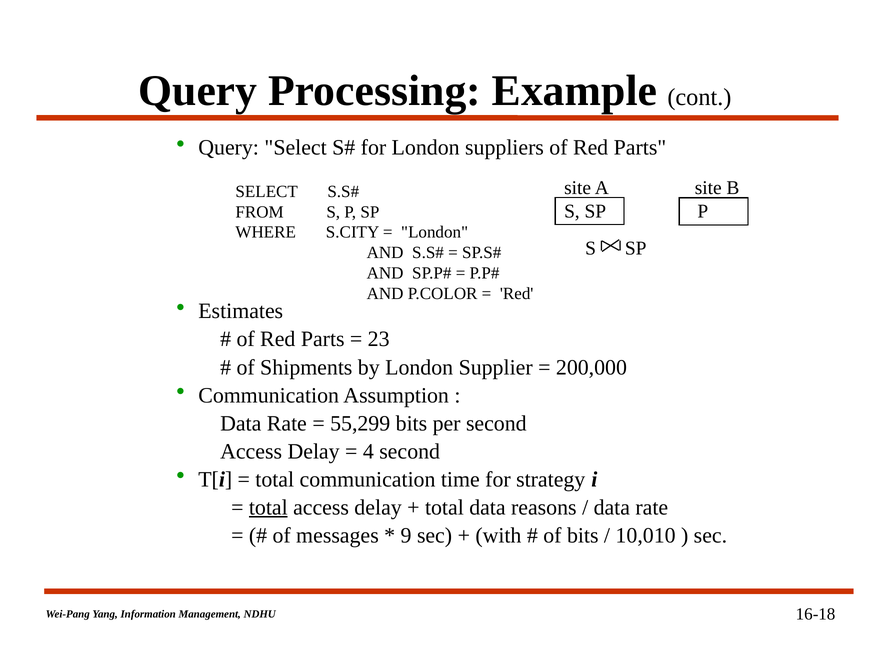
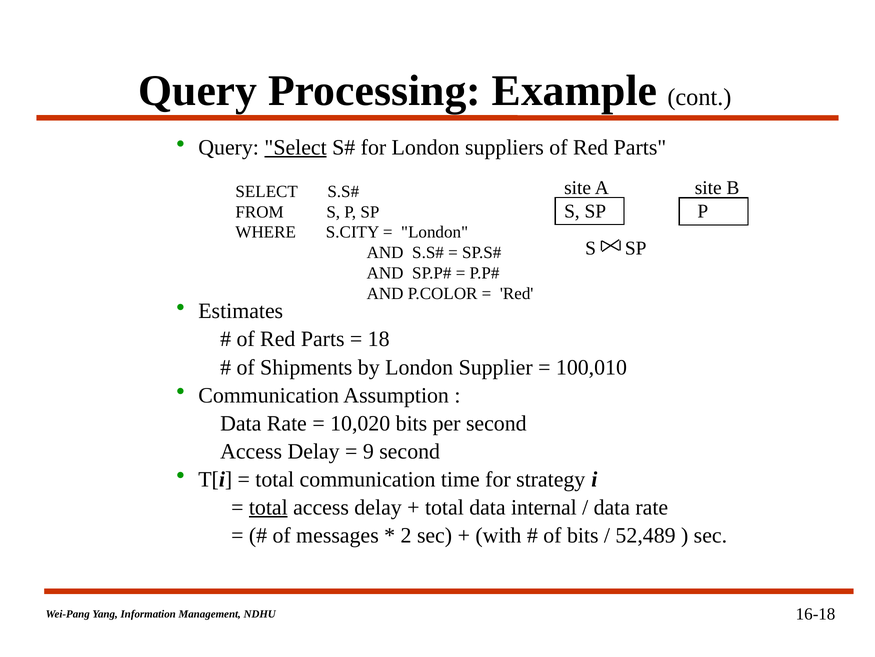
Select underline: none -> present (296, 147)
23: 23 -> 18 (379, 339)
200,000: 200,000 -> 100,010 (591, 367)
55,299: 55,299 -> 10,020 (360, 423)
4: 4 -> 9 (368, 451)
reasons: reasons -> internal (544, 507)
9: 9 -> 2 (406, 535)
10,010: 10,010 -> 52,489 (646, 535)
